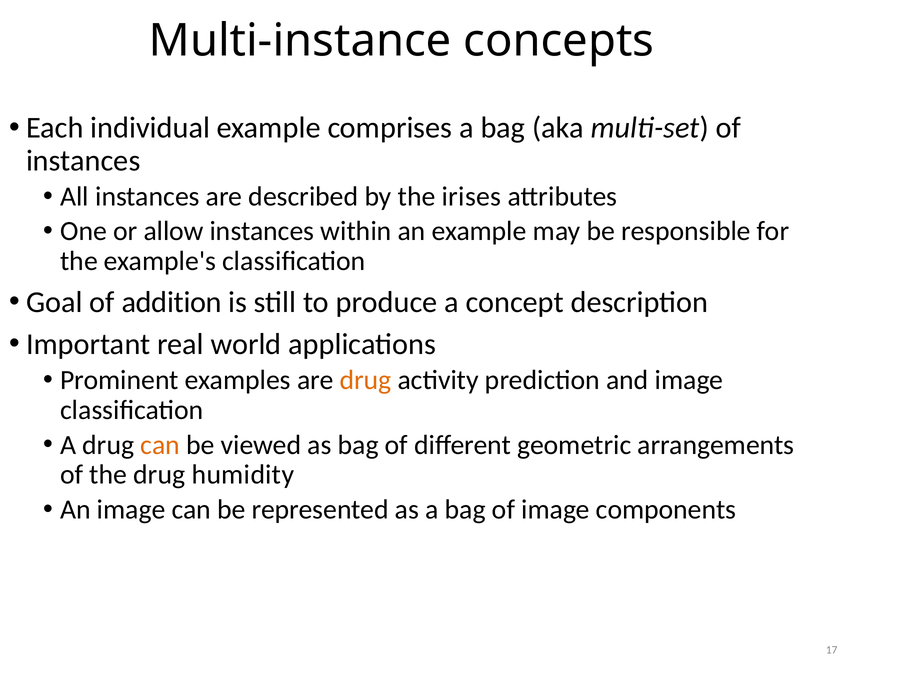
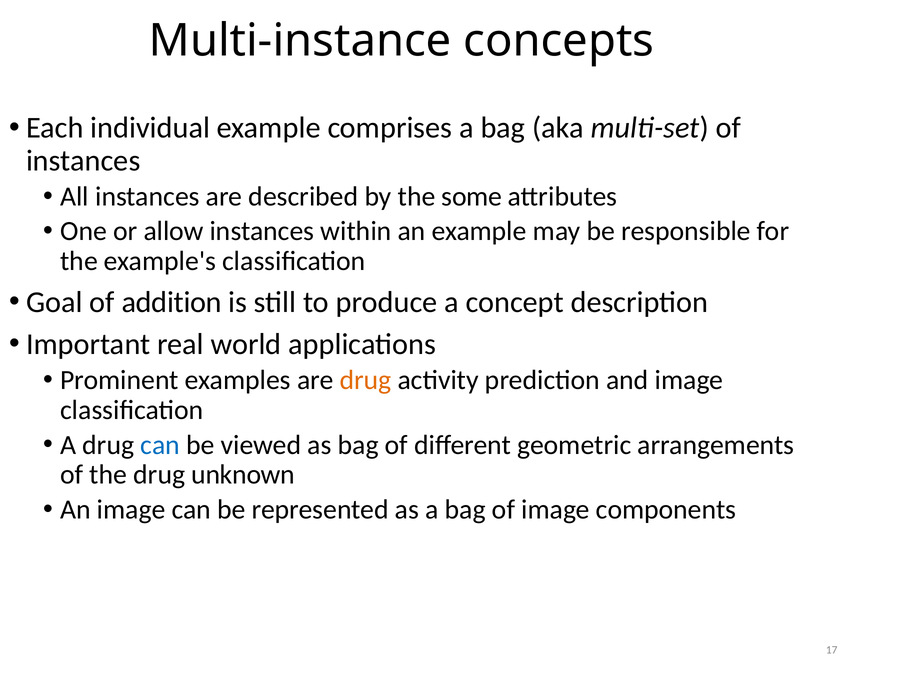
irises: irises -> some (472, 197)
can colour: orange -> blue (160, 445)
humidity: humidity -> unknown (243, 475)
